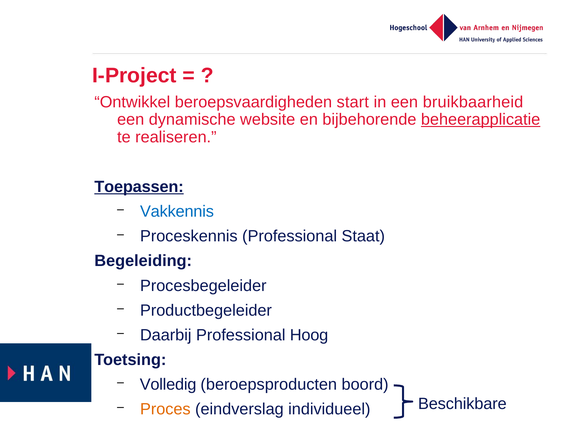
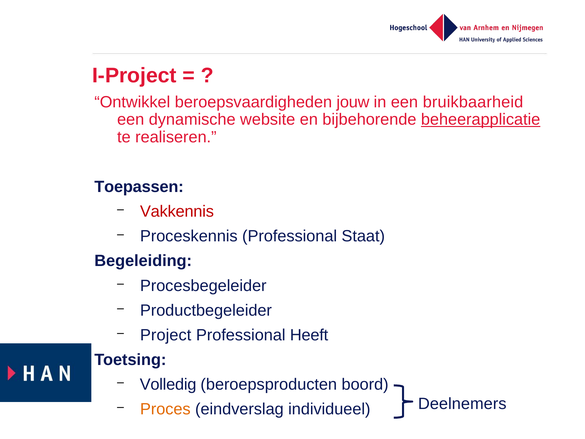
start: start -> jouw (353, 102)
Toepassen underline: present -> none (139, 187)
Vakkennis colour: blue -> red (177, 211)
Daarbij: Daarbij -> Project (166, 335)
Hoog: Hoog -> Heeft (309, 335)
Beschikbare: Beschikbare -> Deelnemers (462, 404)
